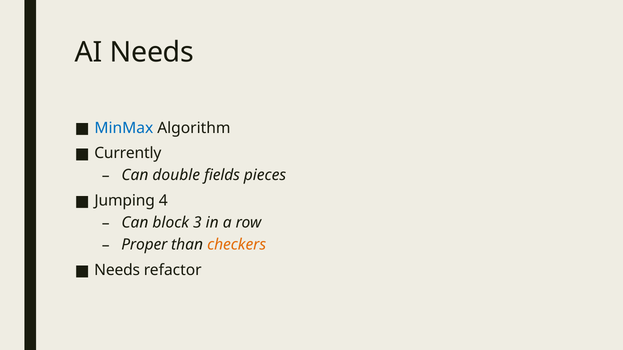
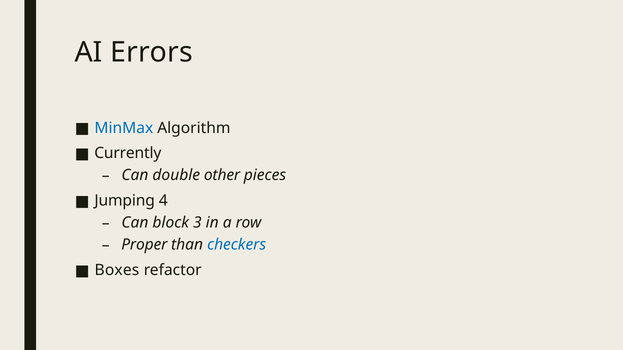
AI Needs: Needs -> Errors (152, 52)
fields: fields -> other (222, 176)
checkers colour: orange -> blue (237, 245)
Needs: Needs -> Boxes (117, 270)
